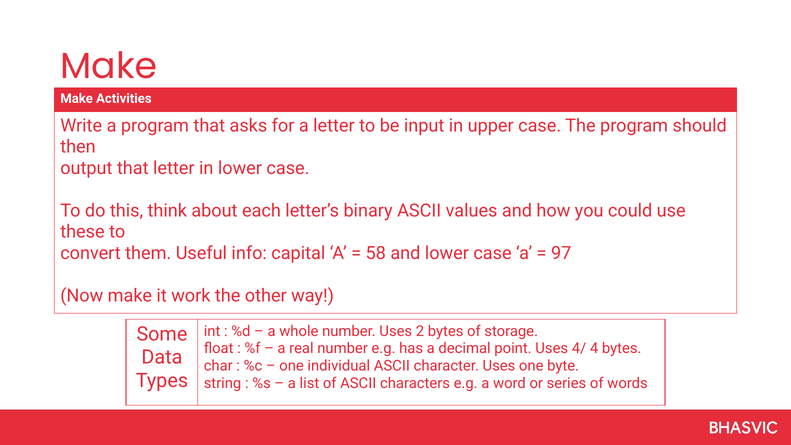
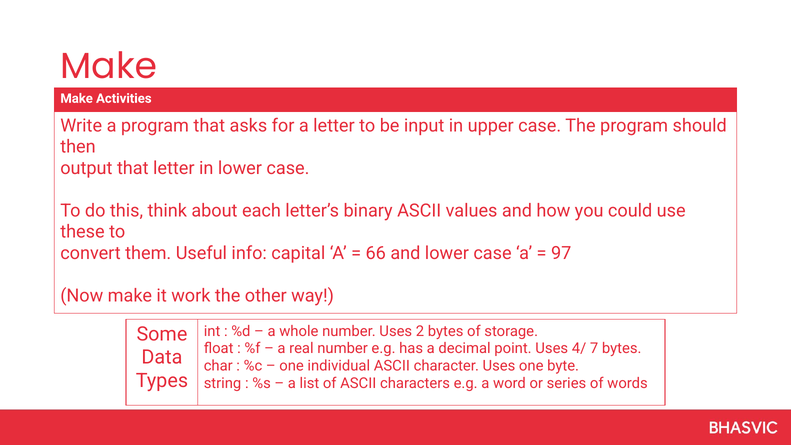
58: 58 -> 66 (376, 253)
4: 4 -> 7 (594, 348)
